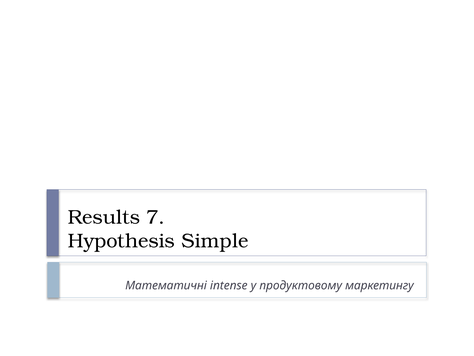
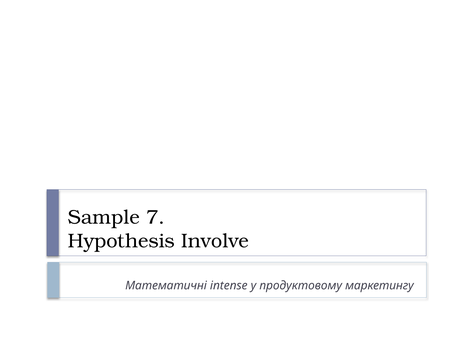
Results: Results -> Sample (104, 217)
Simple: Simple -> Involve (215, 241)
